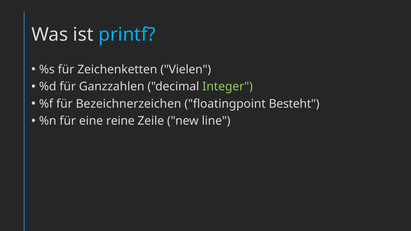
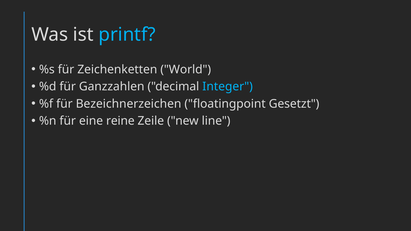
Vielen: Vielen -> World (186, 69)
Integer colour: light green -> light blue (228, 87)
Besteht: Besteht -> Gesetzt (294, 104)
